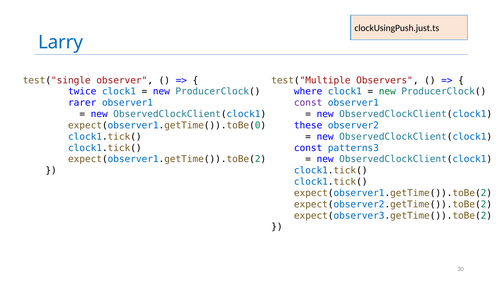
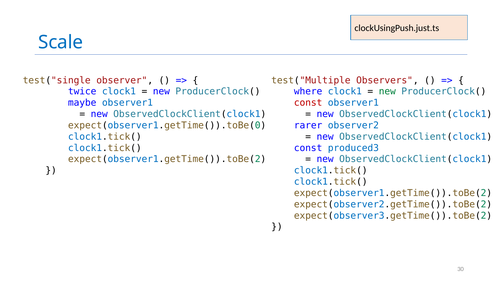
Larry: Larry -> Scale (61, 42)
rarer: rarer -> maybe (82, 103)
const colour: purple -> red (308, 103)
these: these -> rarer (308, 126)
patterns3: patterns3 -> produced3 (353, 148)
